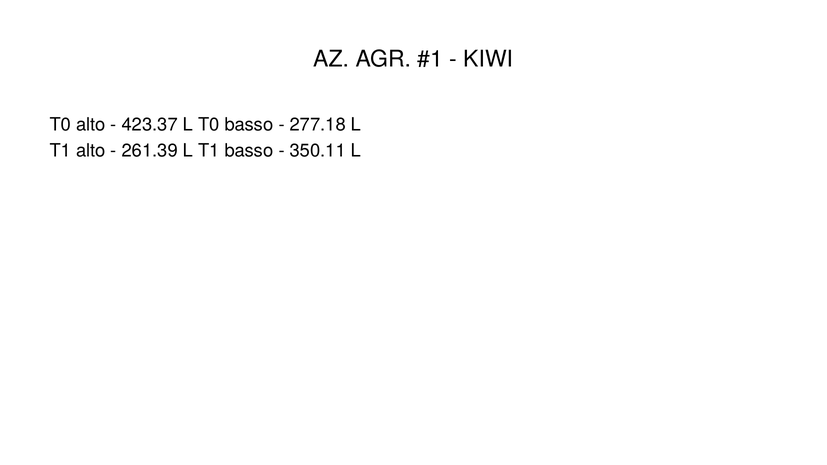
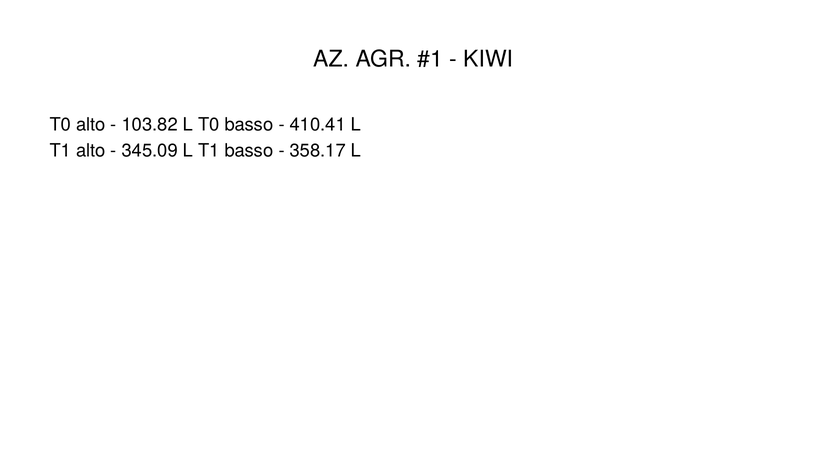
423.37: 423.37 -> 103.82 (150, 125)
277.18: 277.18 -> 410.41 (318, 125)
261.39: 261.39 -> 345.09 (150, 151)
350.11: 350.11 -> 358.17 (318, 151)
